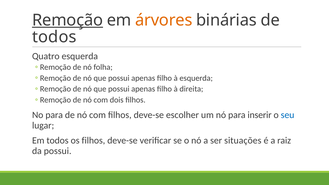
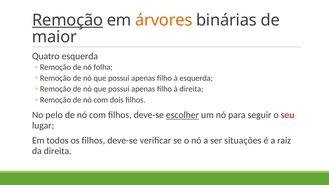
todos: todos -> maior (54, 37)
No para: para -> pelo (54, 115)
escolher underline: none -> present (182, 115)
inserir: inserir -> seguir (260, 115)
seu colour: blue -> red (288, 115)
da possui: possui -> direita (58, 151)
